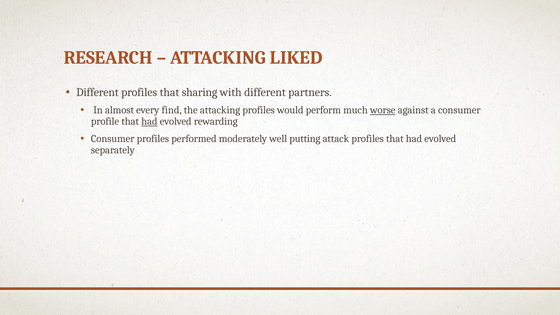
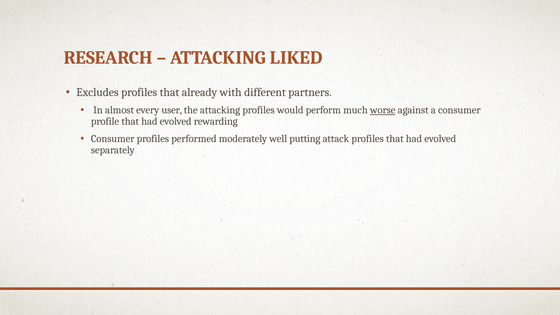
Different: Different -> Excludes (97, 92)
sharing: sharing -> already (200, 92)
find: find -> user (172, 110)
had underline: present -> none (149, 121)
